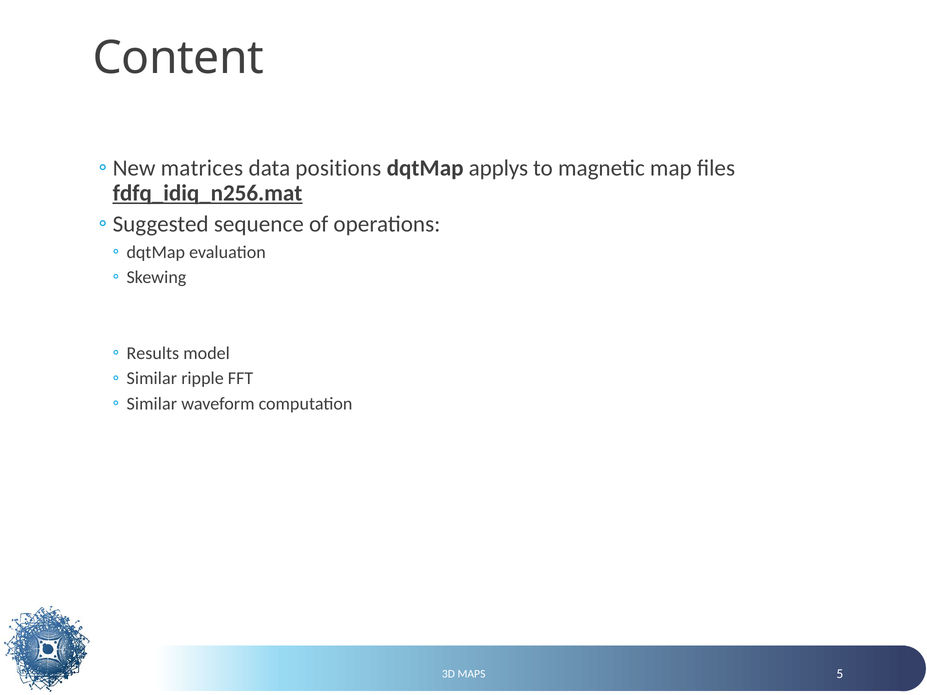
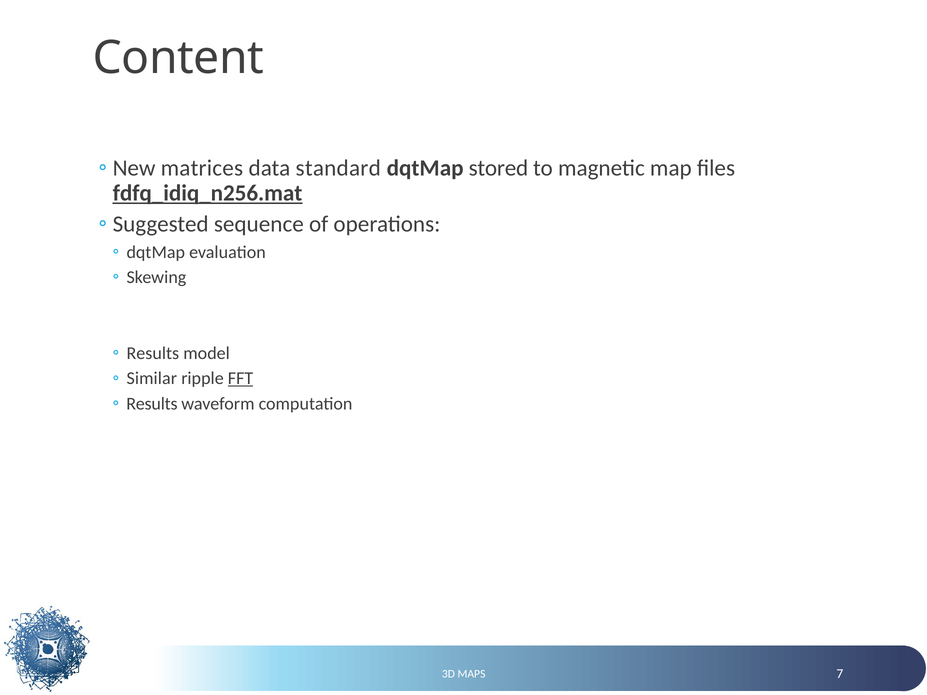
positions: positions -> standard (338, 168)
applys: applys -> stored (498, 168)
FFT underline: none -> present (241, 379)
Similar: Similar -> Results (152, 404)
5: 5 -> 7 (840, 674)
